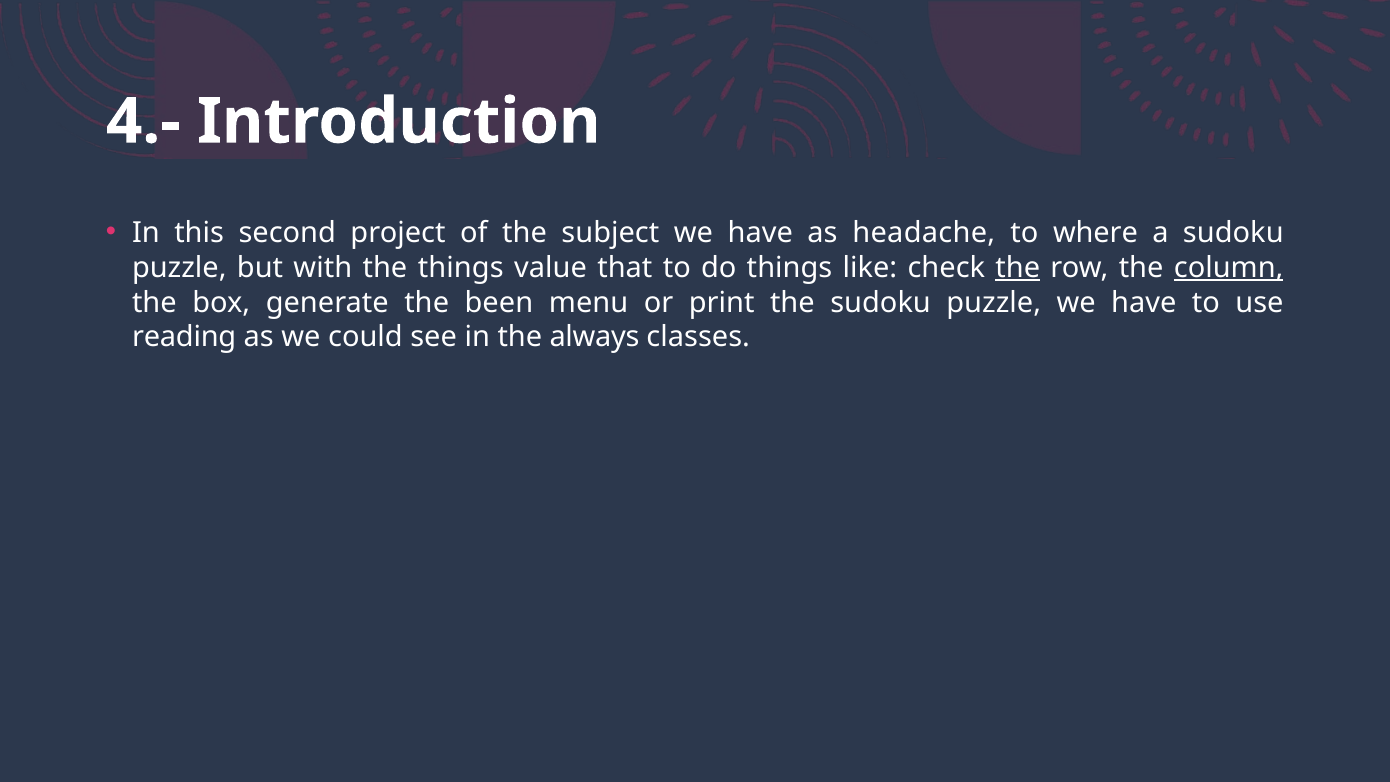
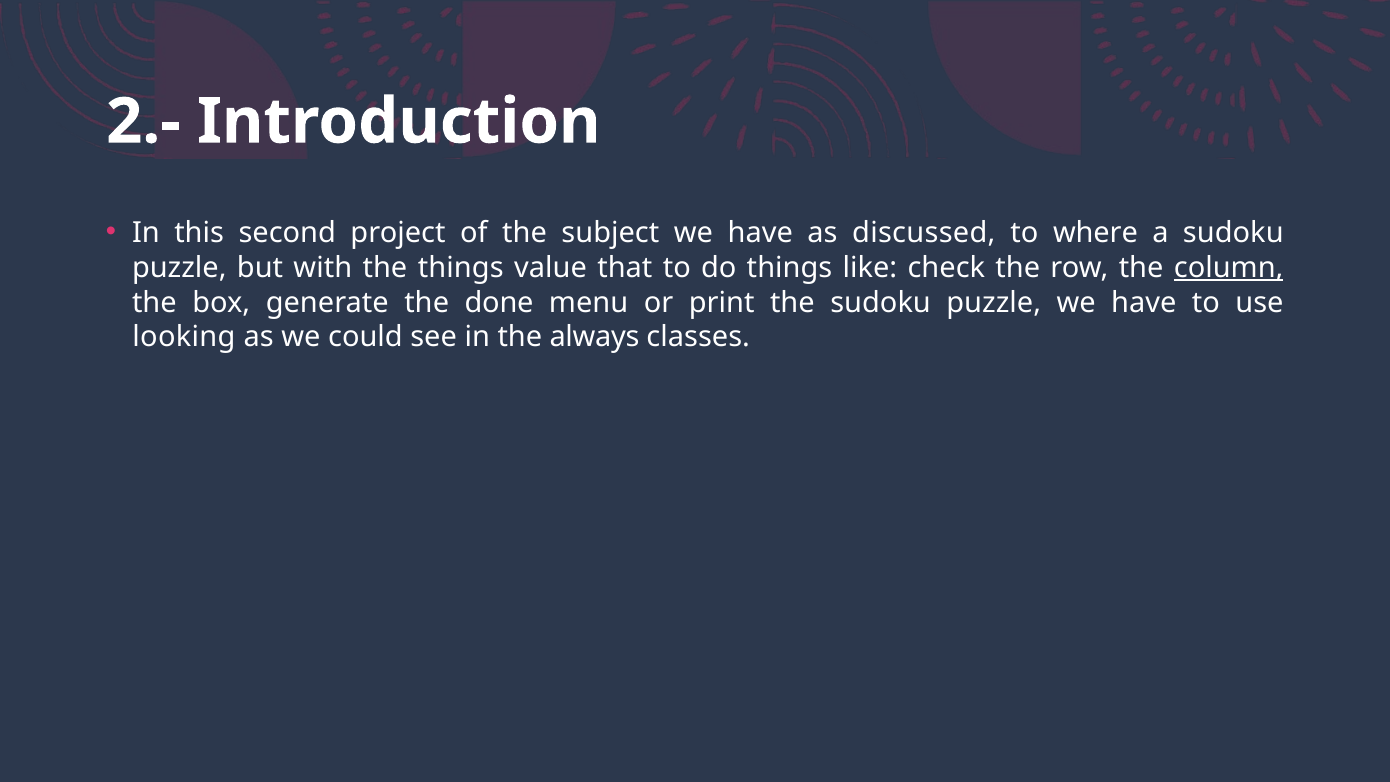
4.-: 4.- -> 2.- (143, 122)
headache: headache -> discussed (924, 233)
the underline: present -> none (1018, 268)
been: been -> done (499, 302)
reading: reading -> looking (184, 337)
